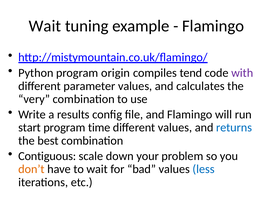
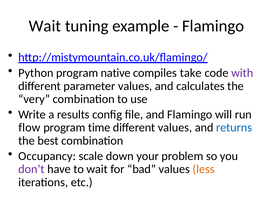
origin: origin -> native (116, 73)
tend: tend -> take (191, 73)
start: start -> flow (29, 127)
Contiguous: Contiguous -> Occupancy (47, 156)
don’t colour: orange -> purple (31, 169)
less colour: blue -> orange (204, 169)
